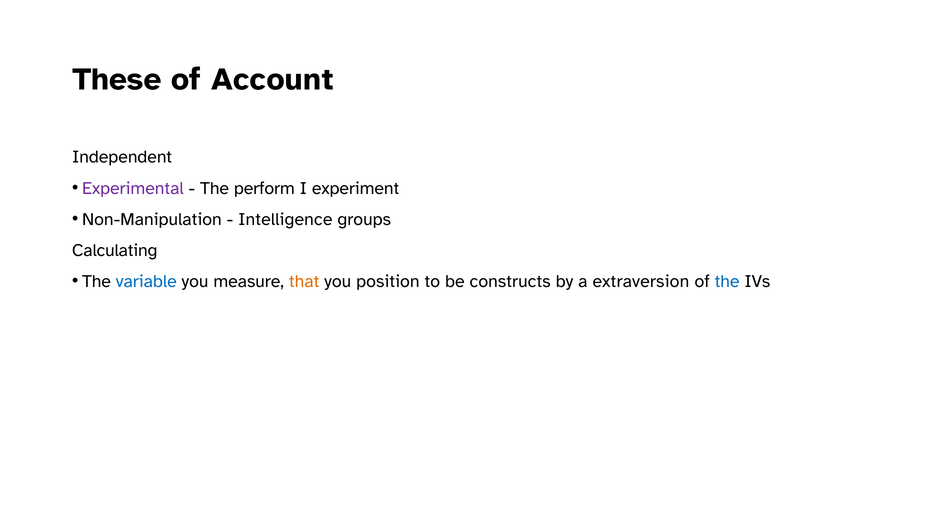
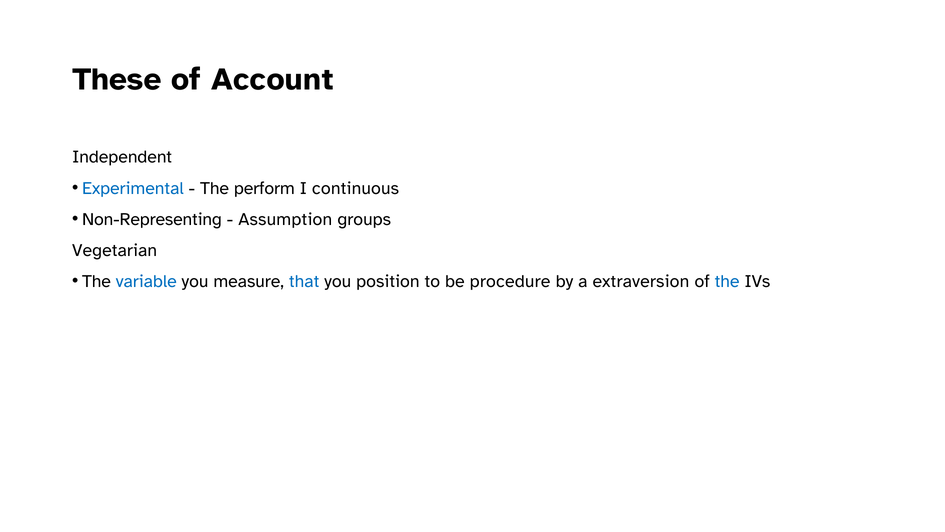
Experimental colour: purple -> blue (133, 188)
experiment: experiment -> continuous (355, 188)
Non-Manipulation: Non-Manipulation -> Non-Representing (152, 219)
Intelligence: Intelligence -> Assumption (285, 219)
Calculating: Calculating -> Vegetarian (115, 250)
that colour: orange -> blue (304, 281)
constructs: constructs -> procedure (510, 281)
